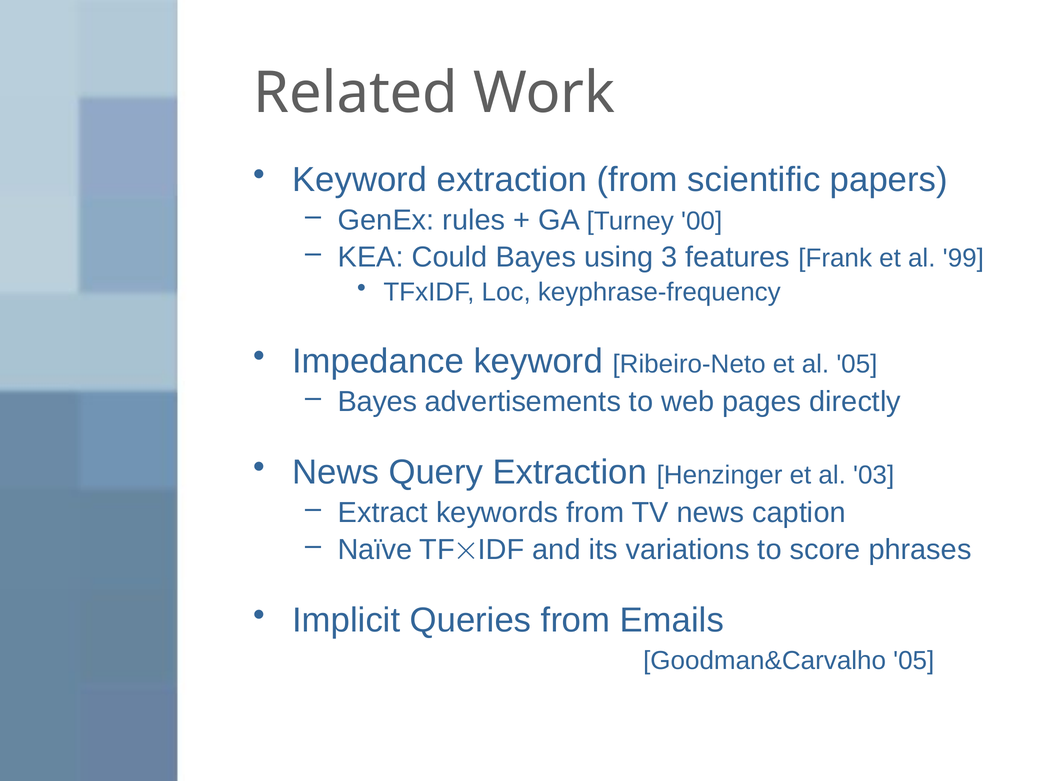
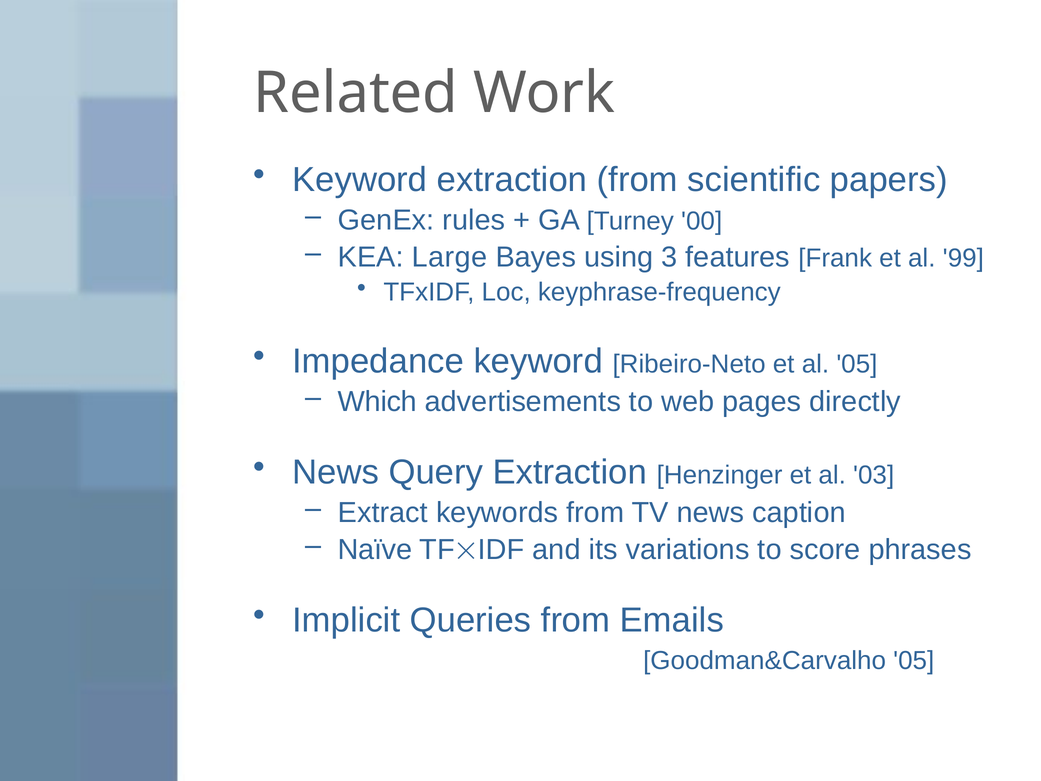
Could: Could -> Large (450, 257)
Bayes: Bayes -> Which (377, 401)
